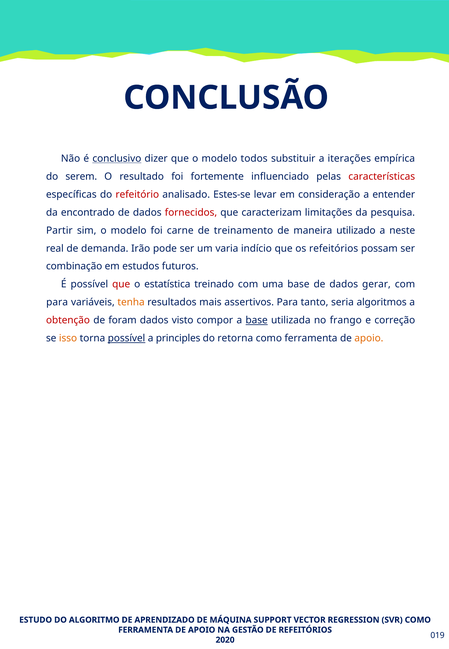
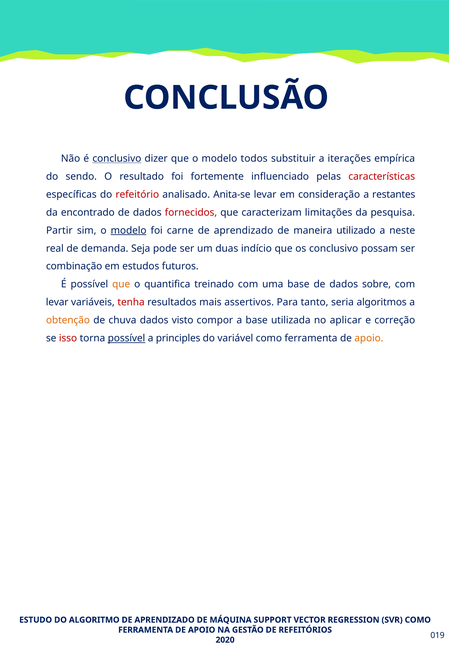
serem: serem -> sendo (81, 176)
Estes-se: Estes-se -> Anita-se (232, 194)
entender: entender -> restantes (394, 194)
modelo underline: none -> present (129, 230)
treinamento: treinamento -> aprendizado (244, 230)
Irão: Irão -> Seja (141, 248)
varia: varia -> duas (227, 248)
os refeitórios: refeitórios -> conclusivo (334, 248)
que colour: red -> orange (121, 284)
estatística: estatística -> quantifica (167, 284)
gerar: gerar -> sobre (377, 284)
para: para -> levar (57, 302)
tenha colour: orange -> red (131, 302)
obtenção colour: red -> orange (68, 320)
foram: foram -> chuva (122, 320)
base underline: present -> none (257, 320)
frango: frango -> aplicar (346, 320)
isso colour: orange -> red (68, 338)
retorna: retorna -> variável (235, 338)
